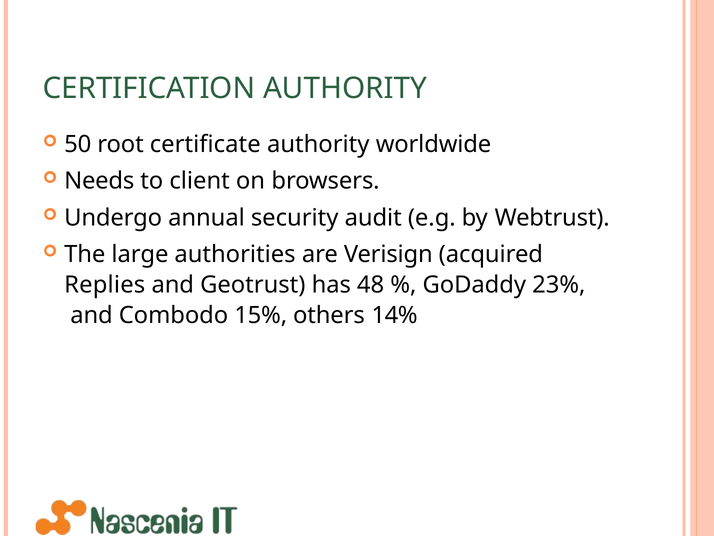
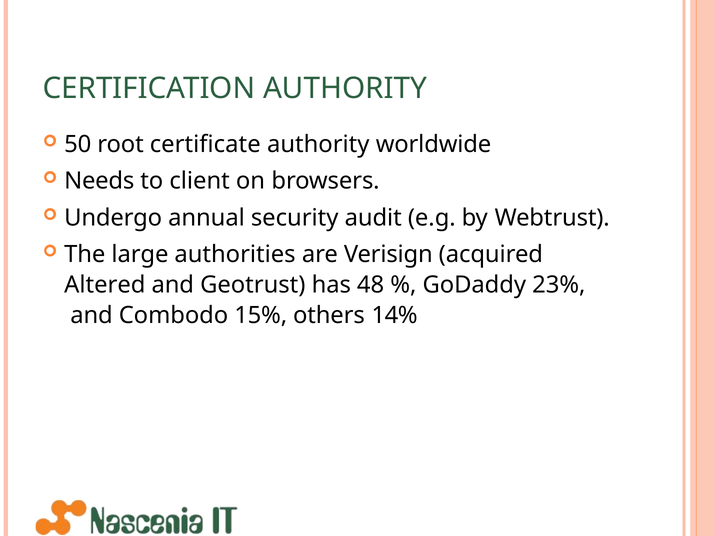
Replies: Replies -> Altered (105, 285)
